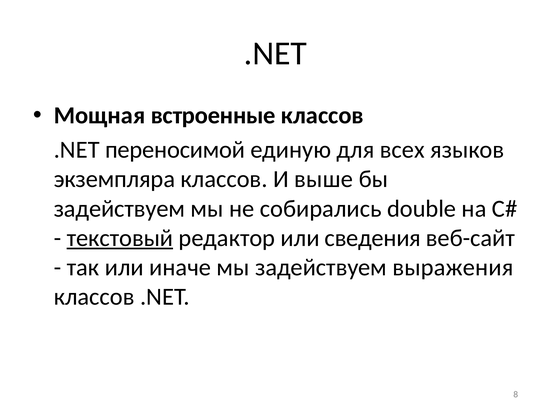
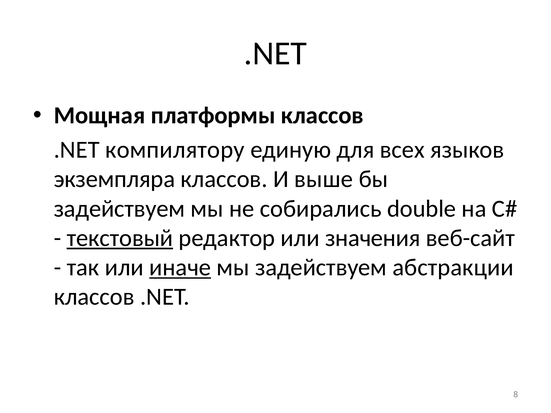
встроенные: встроенные -> платформы (213, 116)
переносимой: переносимой -> компилятору (175, 150)
сведения: сведения -> значения (373, 238)
иначе underline: none -> present (180, 268)
выражения: выражения -> абстракции (453, 268)
